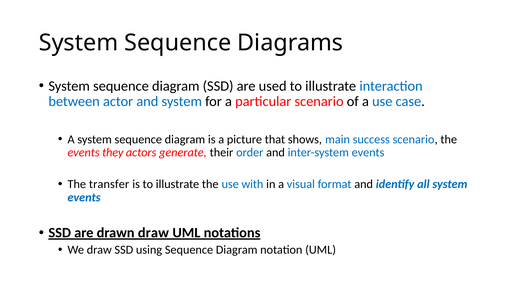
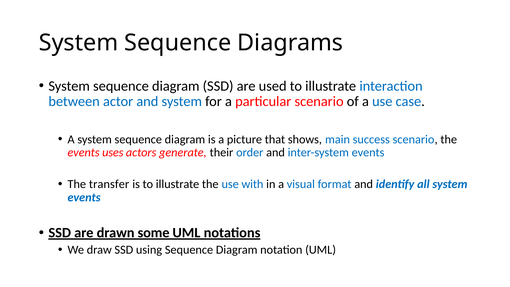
they: they -> uses (113, 152)
drawn draw: draw -> some (154, 233)
